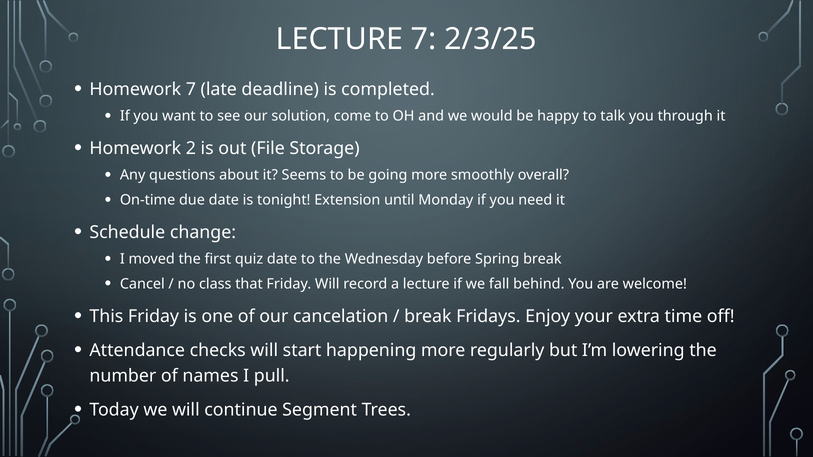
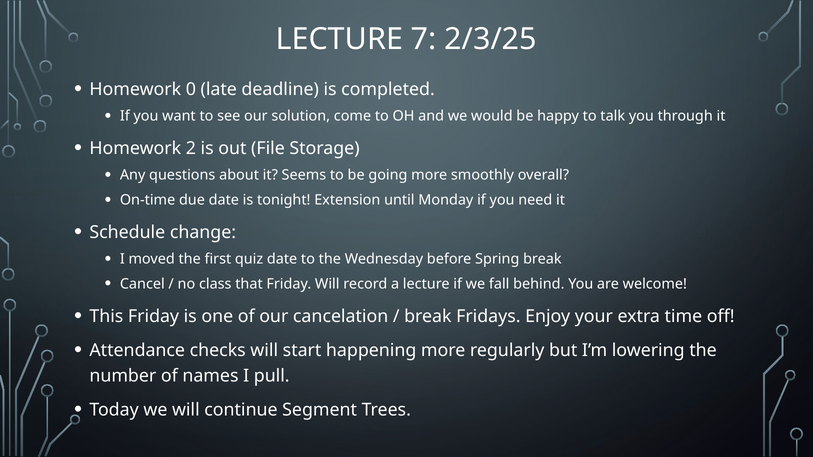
Homework 7: 7 -> 0 (191, 90)
